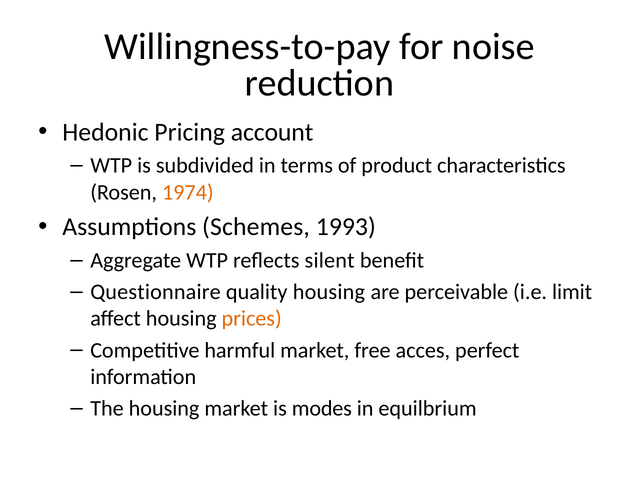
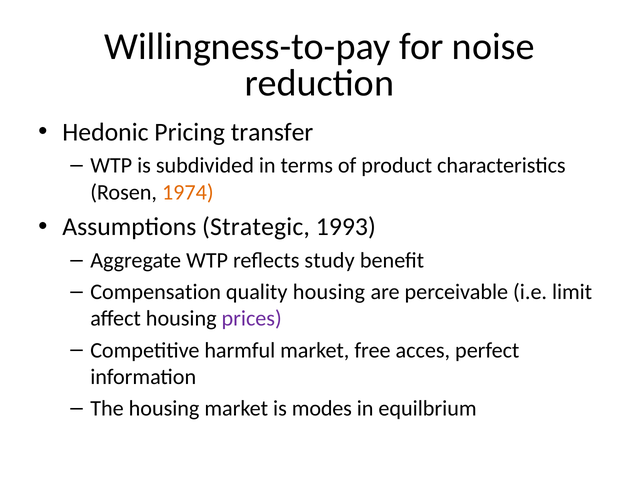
account: account -> transfer (272, 132)
Schemes: Schemes -> Strategic (256, 227)
silent: silent -> study (330, 261)
Questionnaire: Questionnaire -> Compensation (156, 292)
prices colour: orange -> purple (252, 319)
